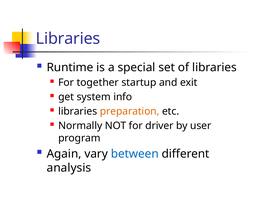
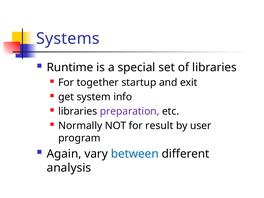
Libraries: Libraries -> Systems (68, 39)
preparation colour: orange -> purple (130, 111)
driver: driver -> result (159, 126)
